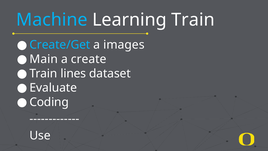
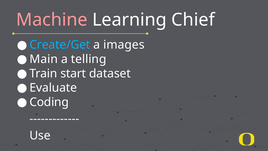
Machine colour: light blue -> pink (52, 20)
Learning Train: Train -> Chief (193, 20)
create: create -> telling (89, 59)
lines: lines -> start (73, 73)
